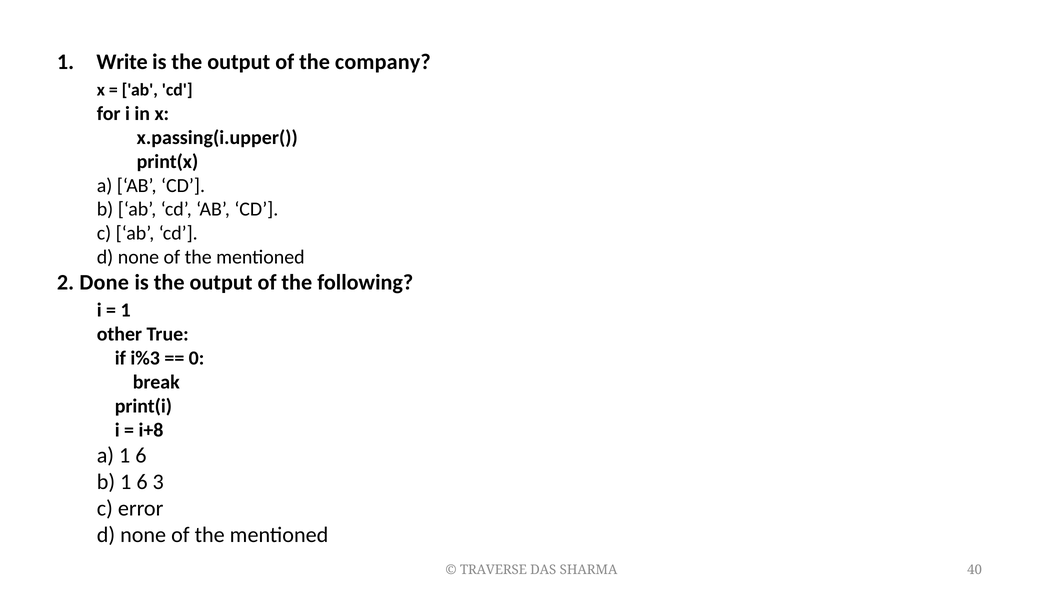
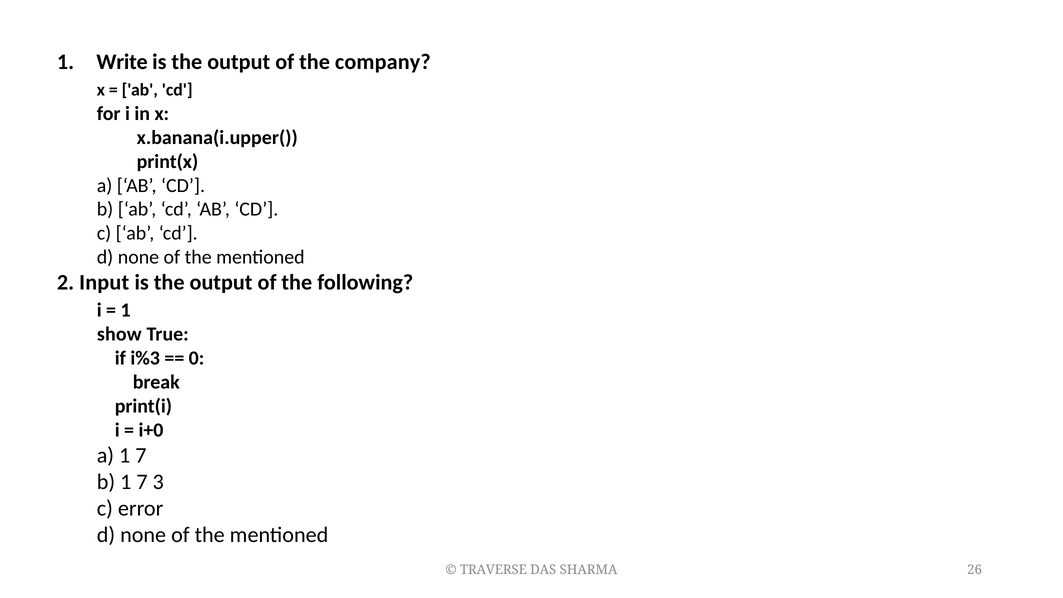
x.passing(i.upper(: x.passing(i.upper( -> x.banana(i.upper( (217, 138)
Done: Done -> Input (104, 283)
other: other -> show (119, 334)
i+8: i+8 -> i+0 (151, 430)
a 1 6: 6 -> 7 (141, 455)
b 1 6: 6 -> 7 (142, 482)
40: 40 -> 26 (975, 570)
